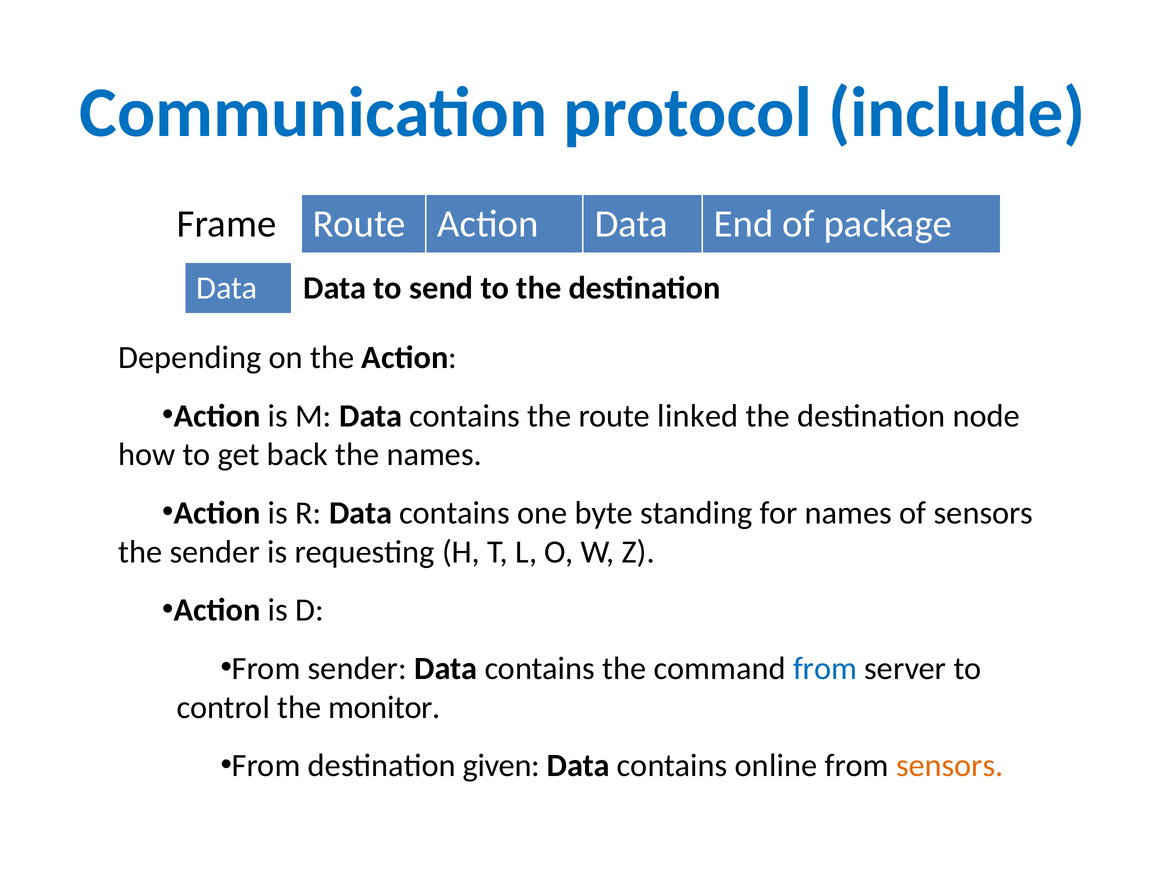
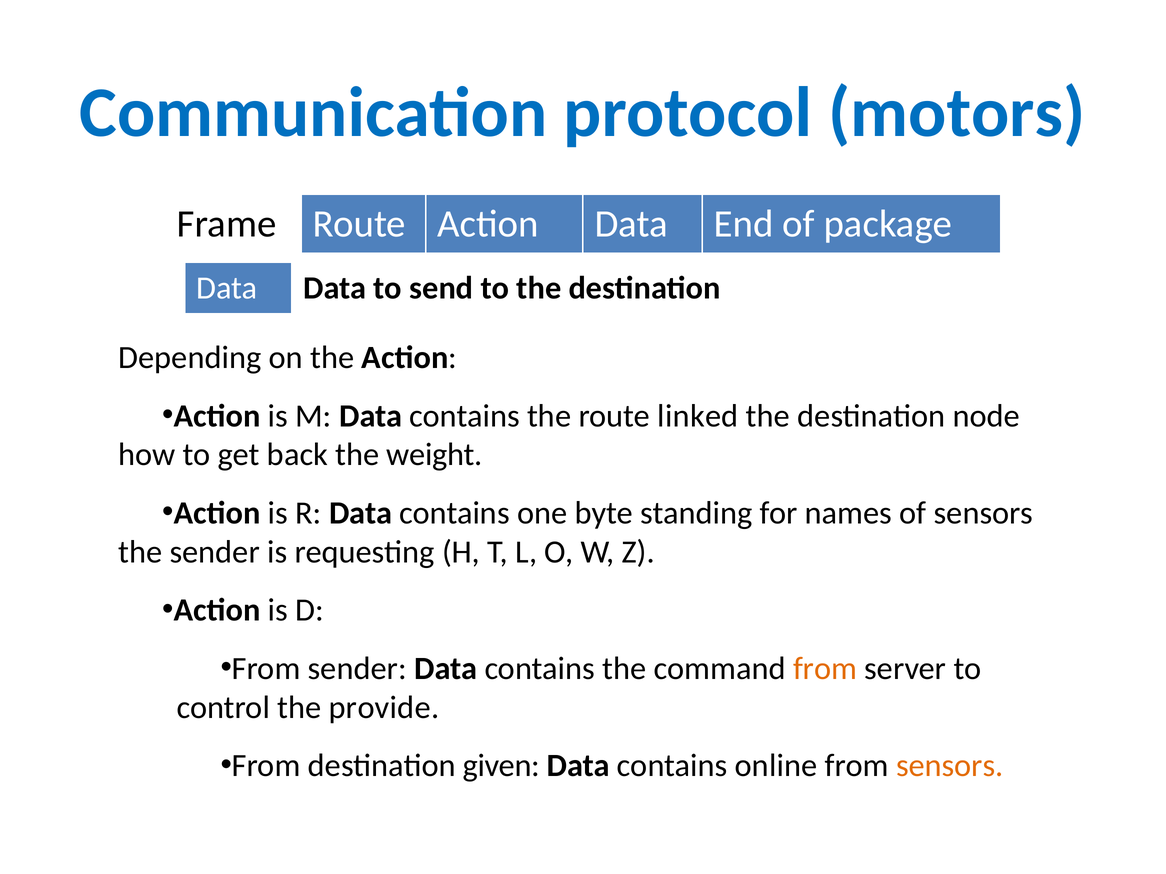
include: include -> motors (957, 113)
the names: names -> weight (434, 455)
from colour: blue -> orange (825, 669)
monitor: monitor -> provide (384, 708)
